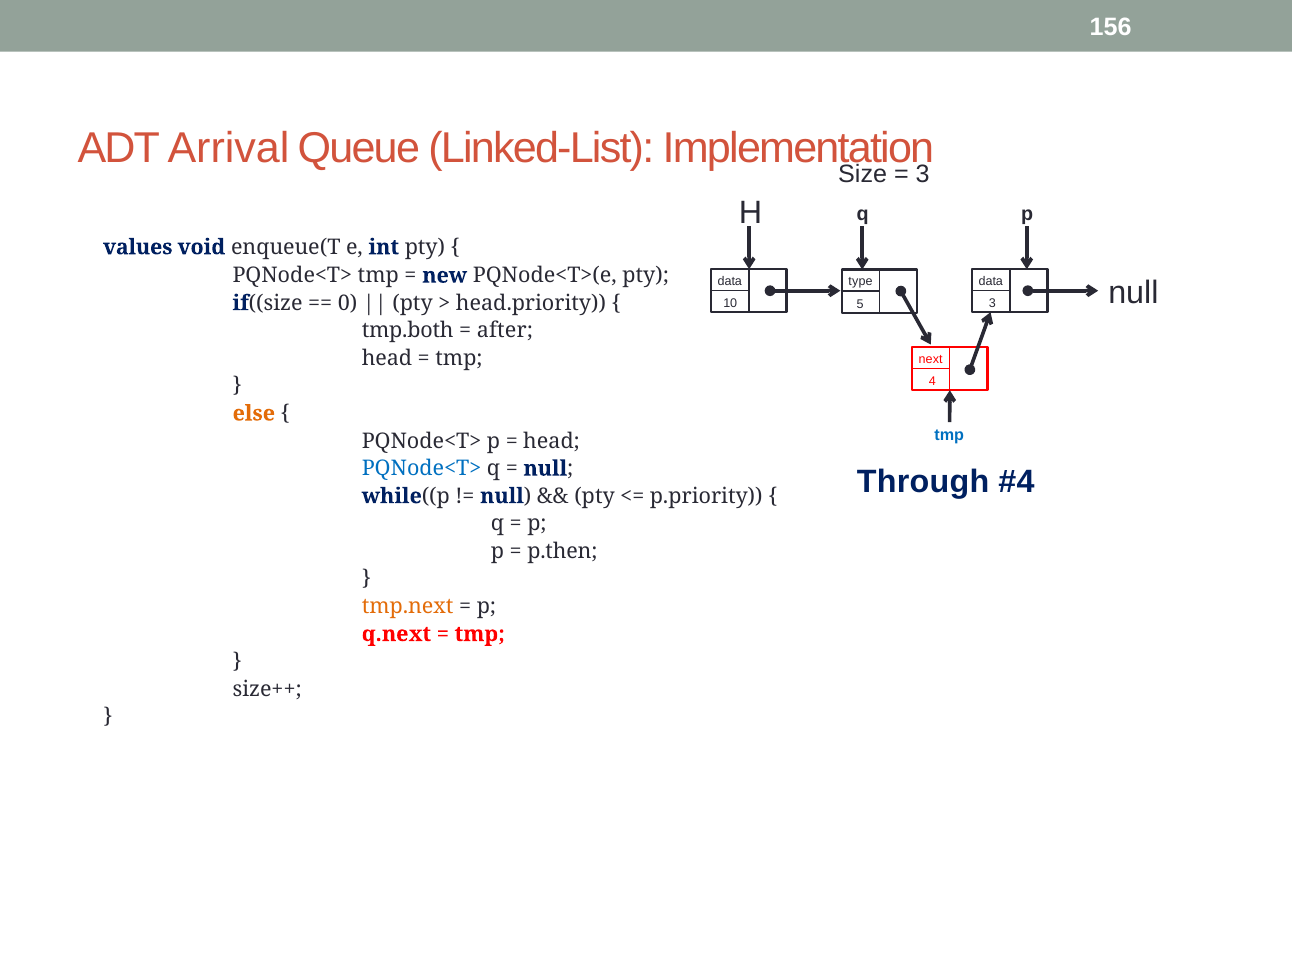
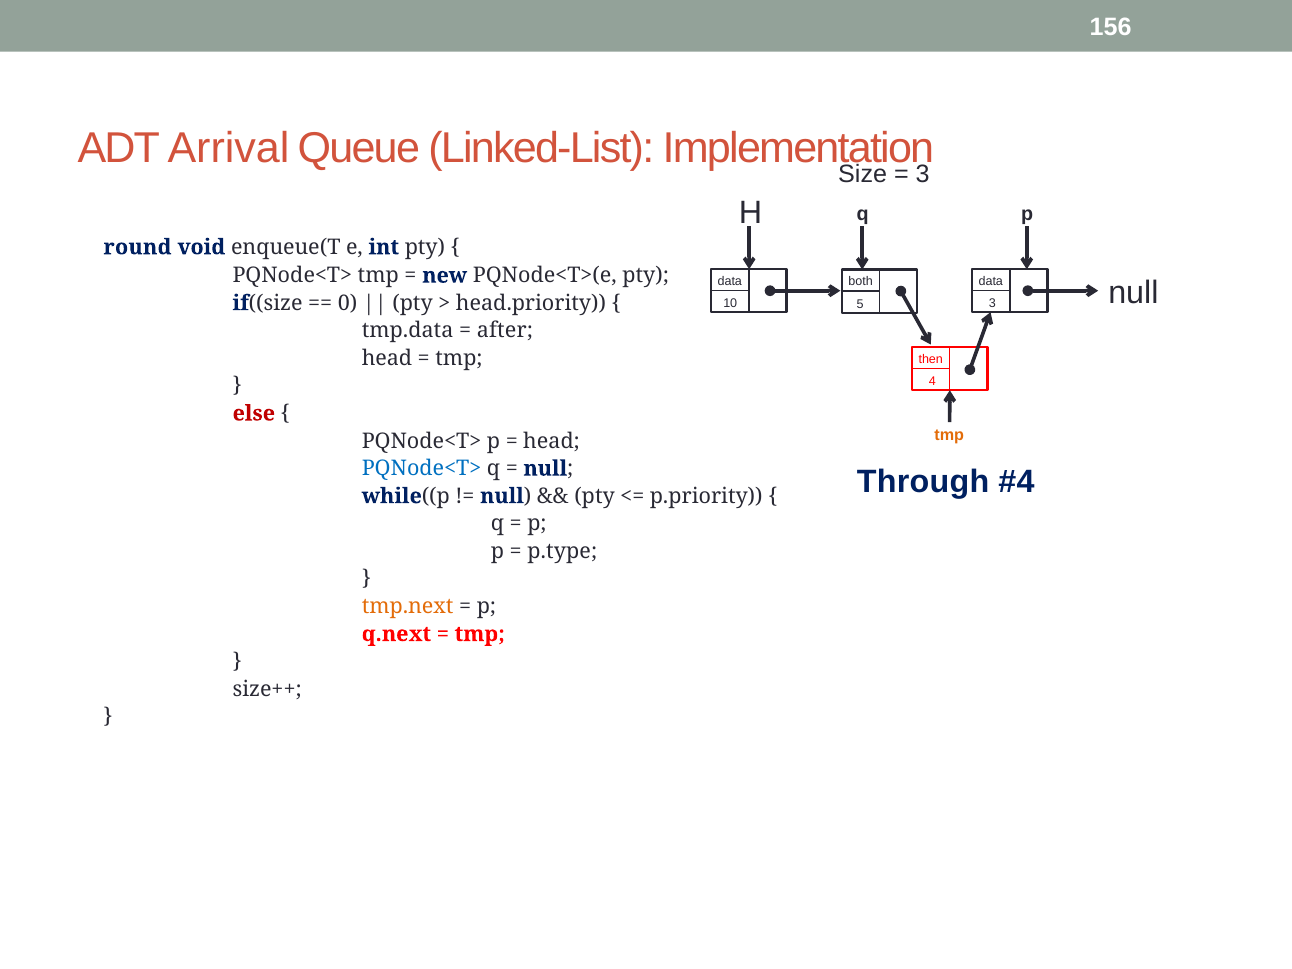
values: values -> round (138, 247)
type: type -> both (861, 282)
tmp.both: tmp.both -> tmp.data (408, 331)
next: next -> then (931, 359)
else colour: orange -> red (254, 413)
tmp colour: blue -> orange (949, 435)
p.then: p.then -> p.type (562, 551)
